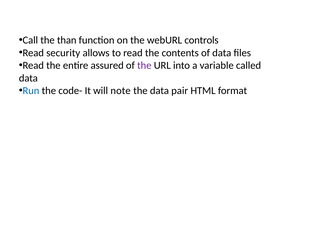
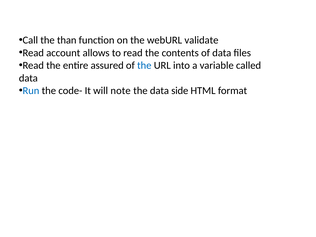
controls: controls -> validate (201, 40)
security: security -> account (63, 53)
the colour: purple -> blue (144, 65)
pair: pair -> side (180, 91)
